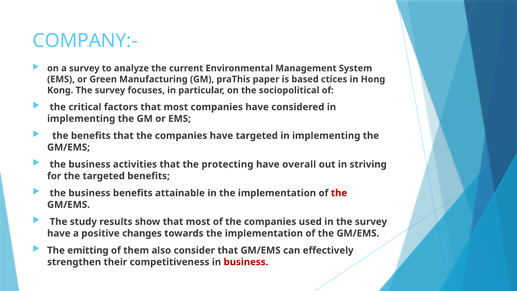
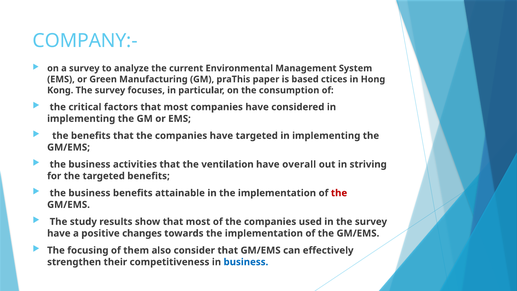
sociopolitical: sociopolitical -> consumption (289, 90)
protecting: protecting -> ventilation (227, 164)
emitting: emitting -> focusing (88, 250)
business colour: red -> blue (246, 262)
